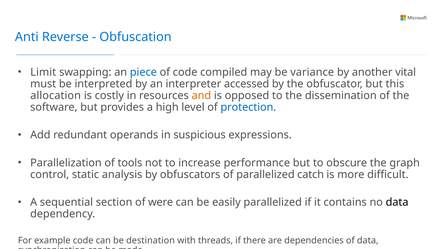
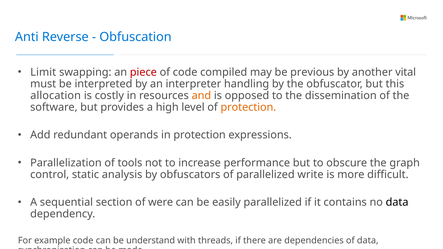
piece colour: blue -> red (143, 72)
variance: variance -> previous (312, 72)
accessed: accessed -> handling (247, 84)
protection colour: blue -> orange (248, 107)
in suspicious: suspicious -> protection (200, 135)
catch: catch -> write (311, 175)
destination: destination -> understand (151, 241)
